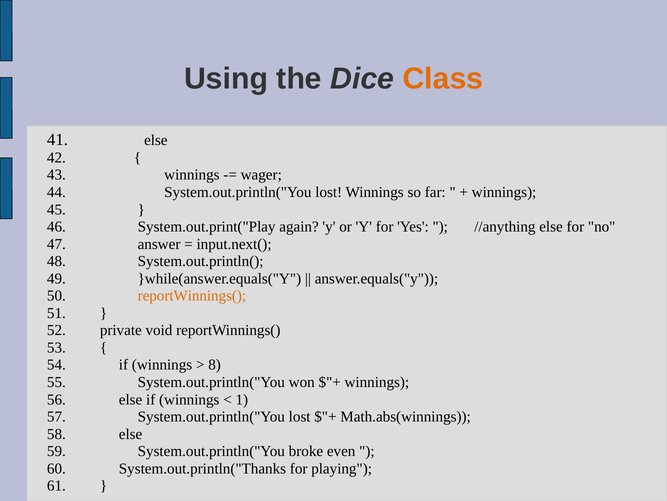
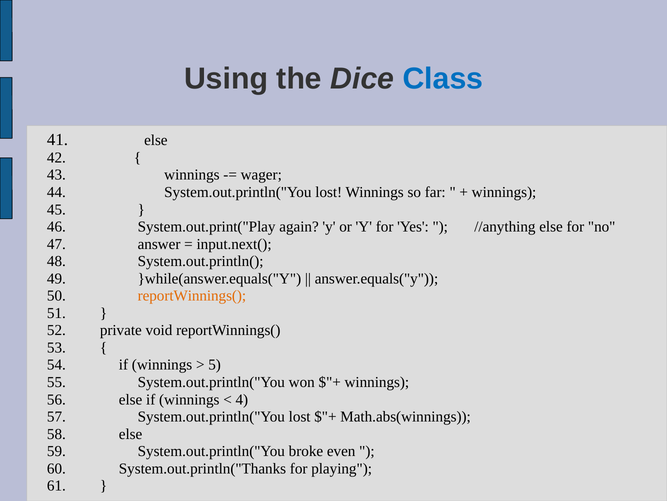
Class colour: orange -> blue (443, 79)
8: 8 -> 5 (215, 364)
1: 1 -> 4 (242, 399)
